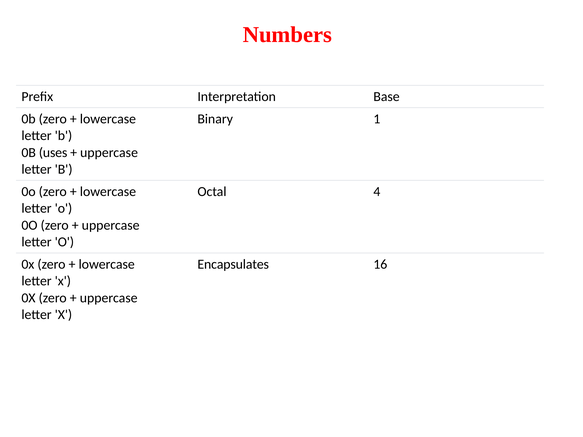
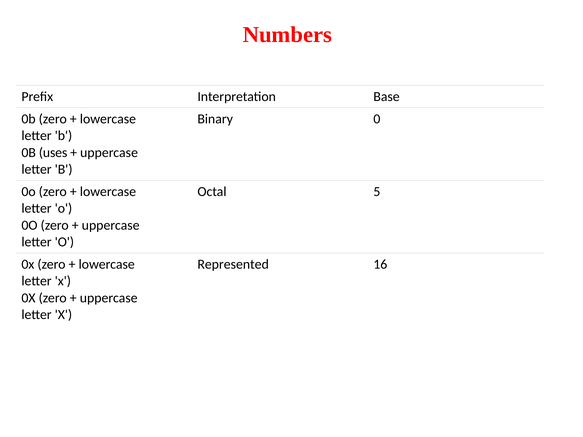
1: 1 -> 0 (377, 119)
4: 4 -> 5 (377, 192)
Encapsulates: Encapsulates -> Represented (233, 264)
